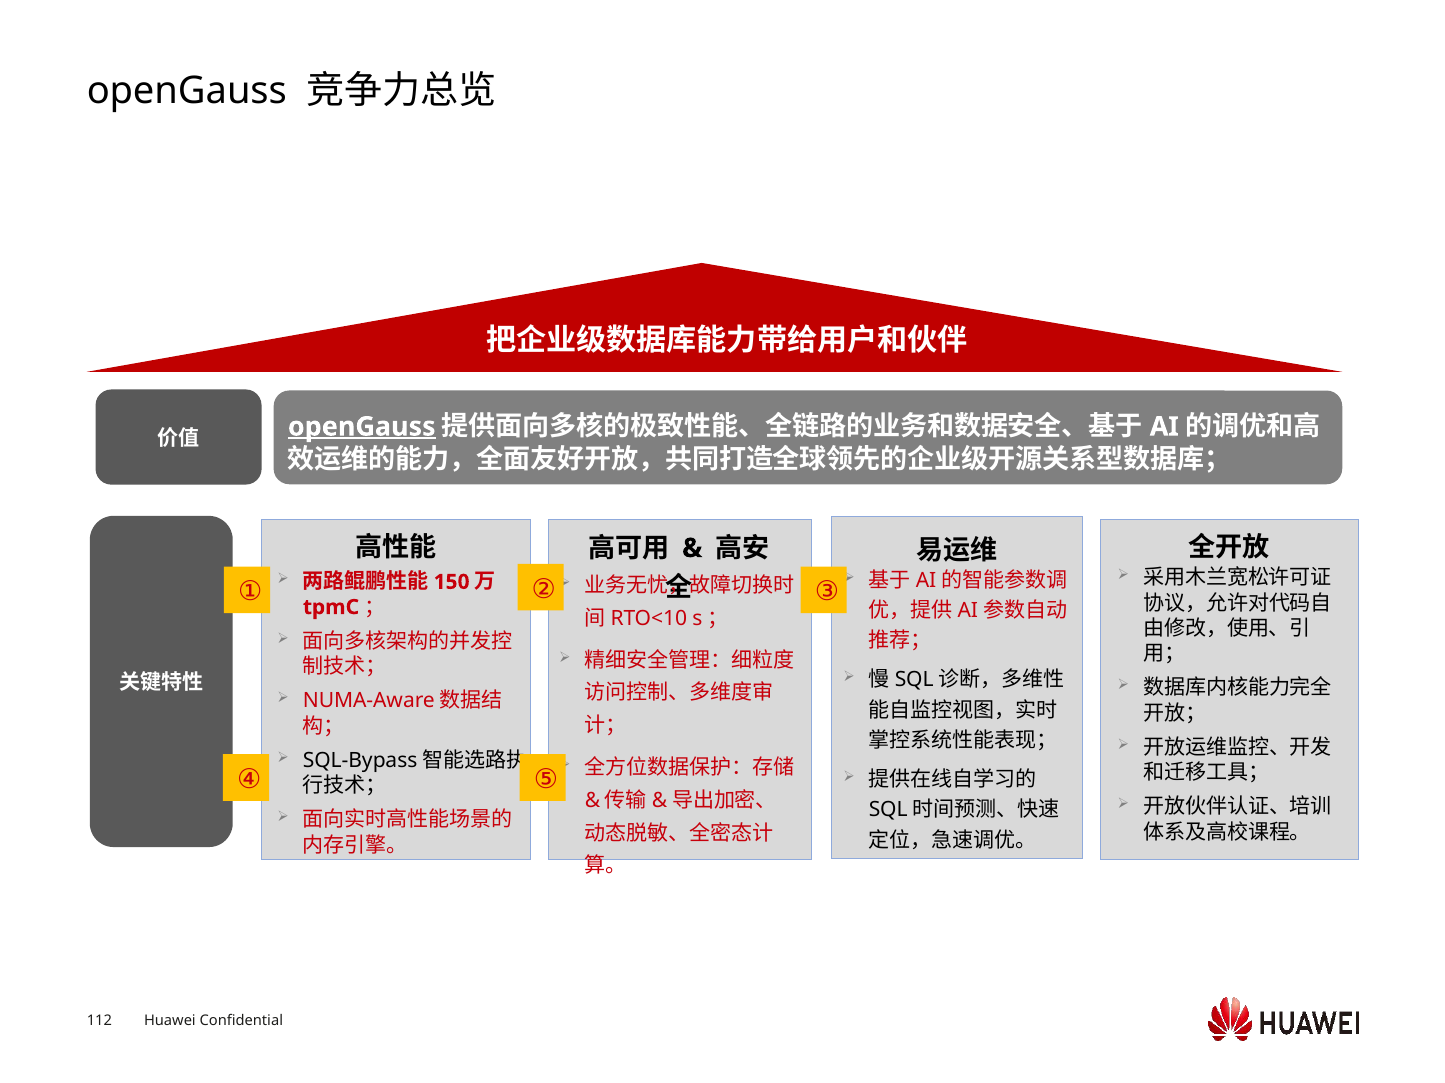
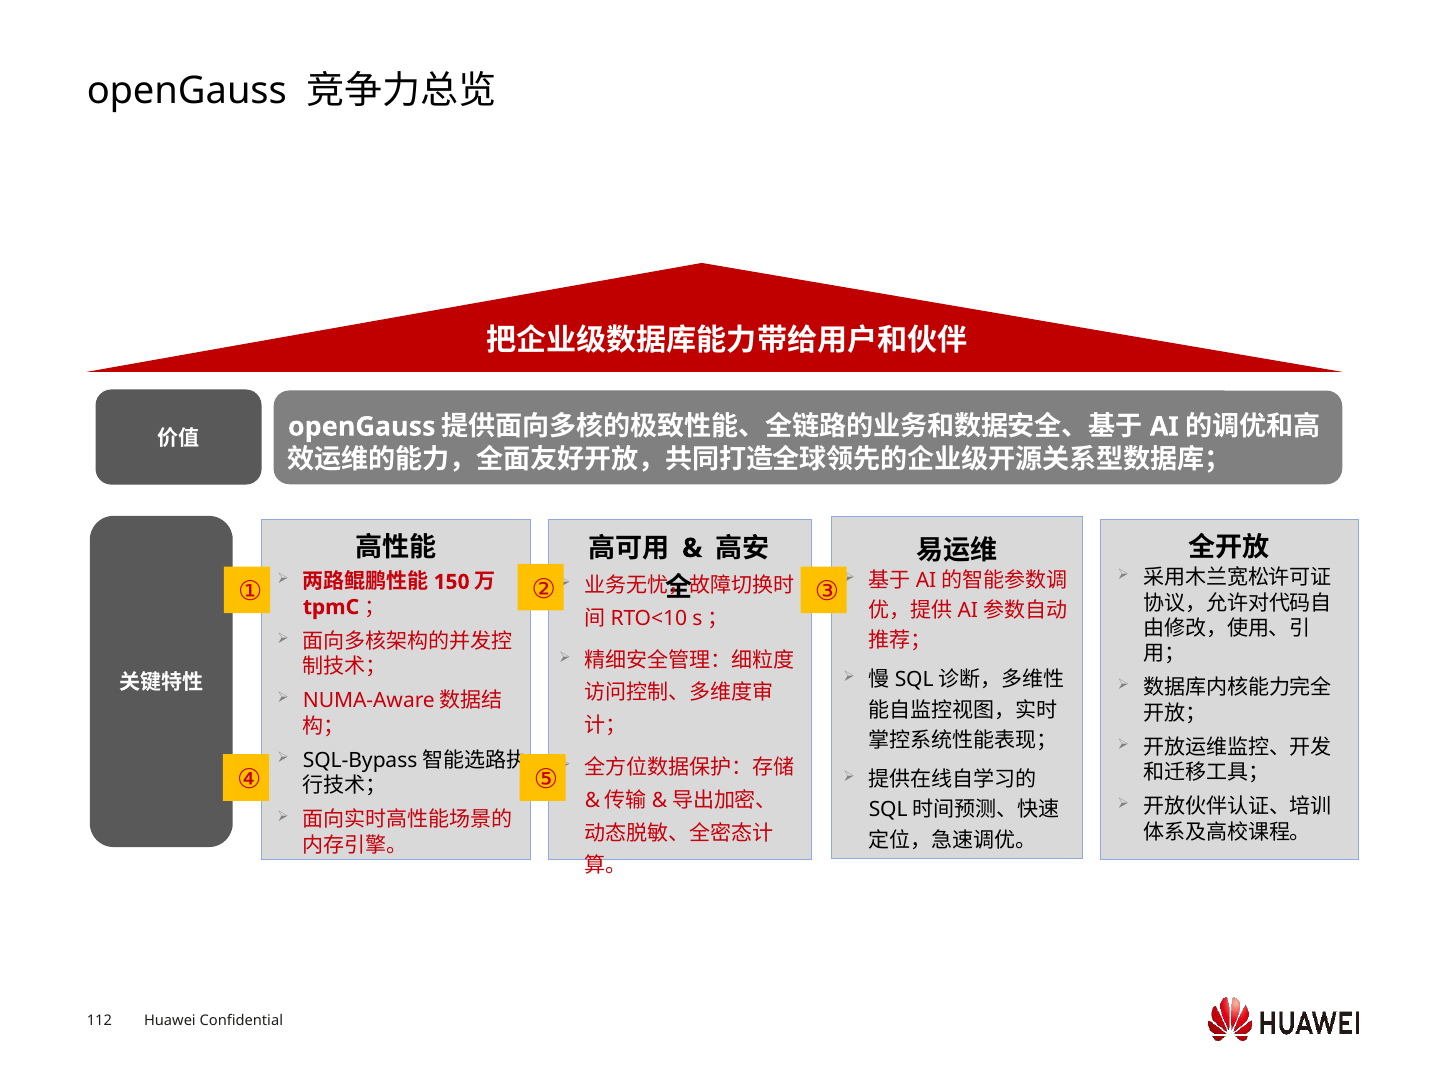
openGauss underline: present -> none (362, 427)
